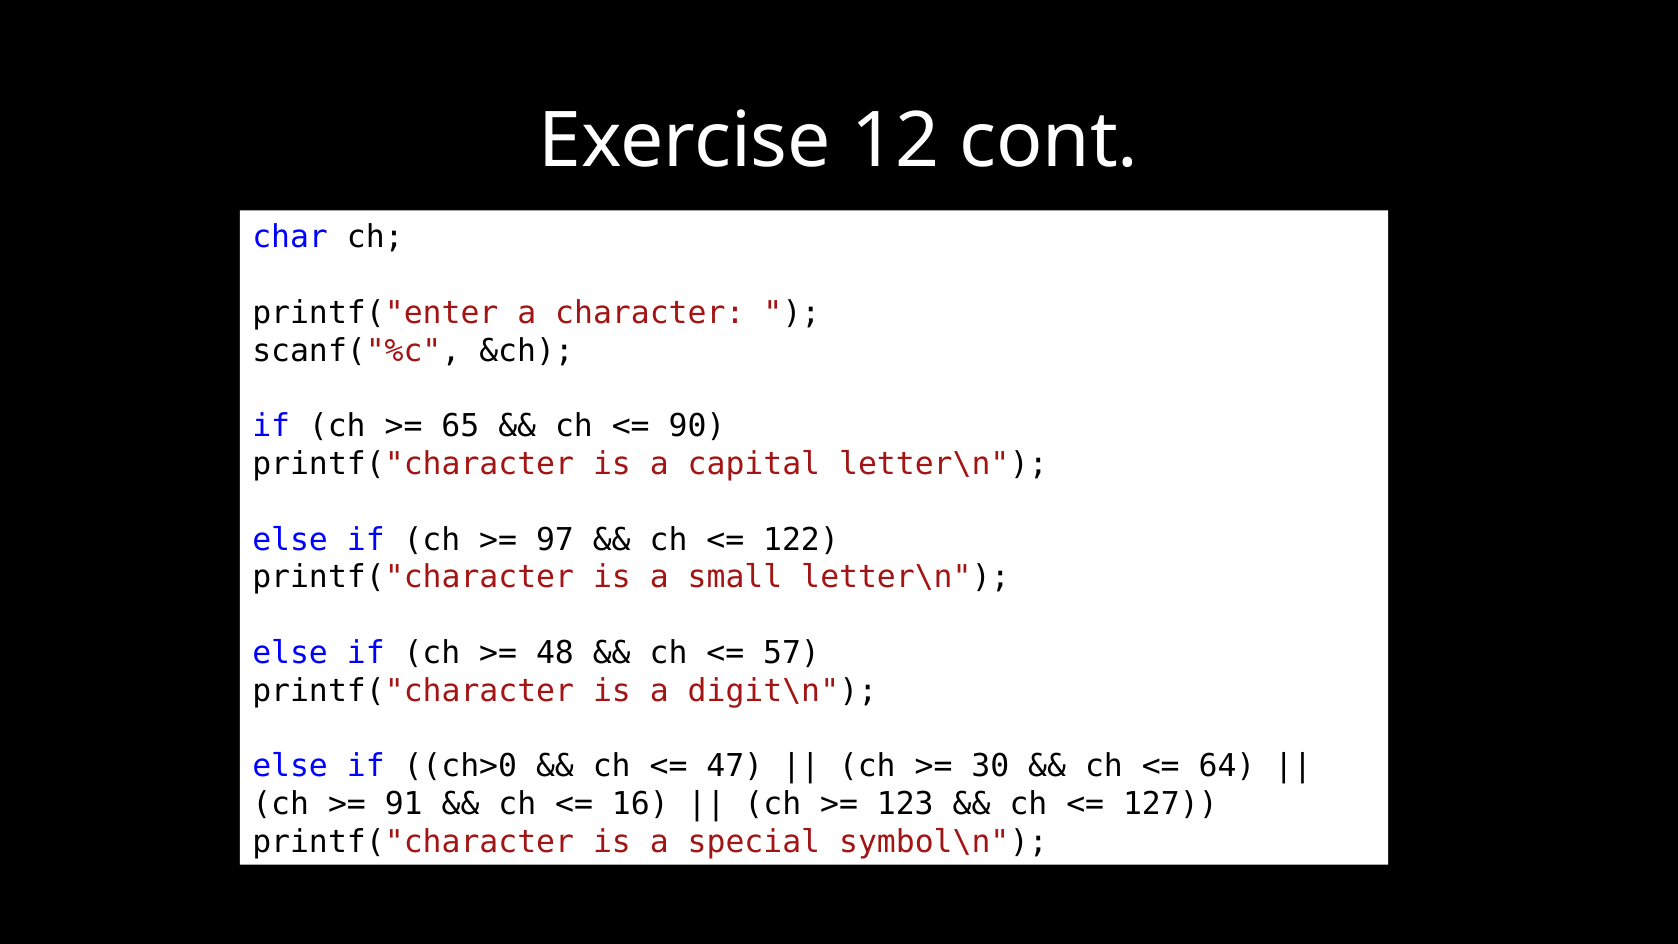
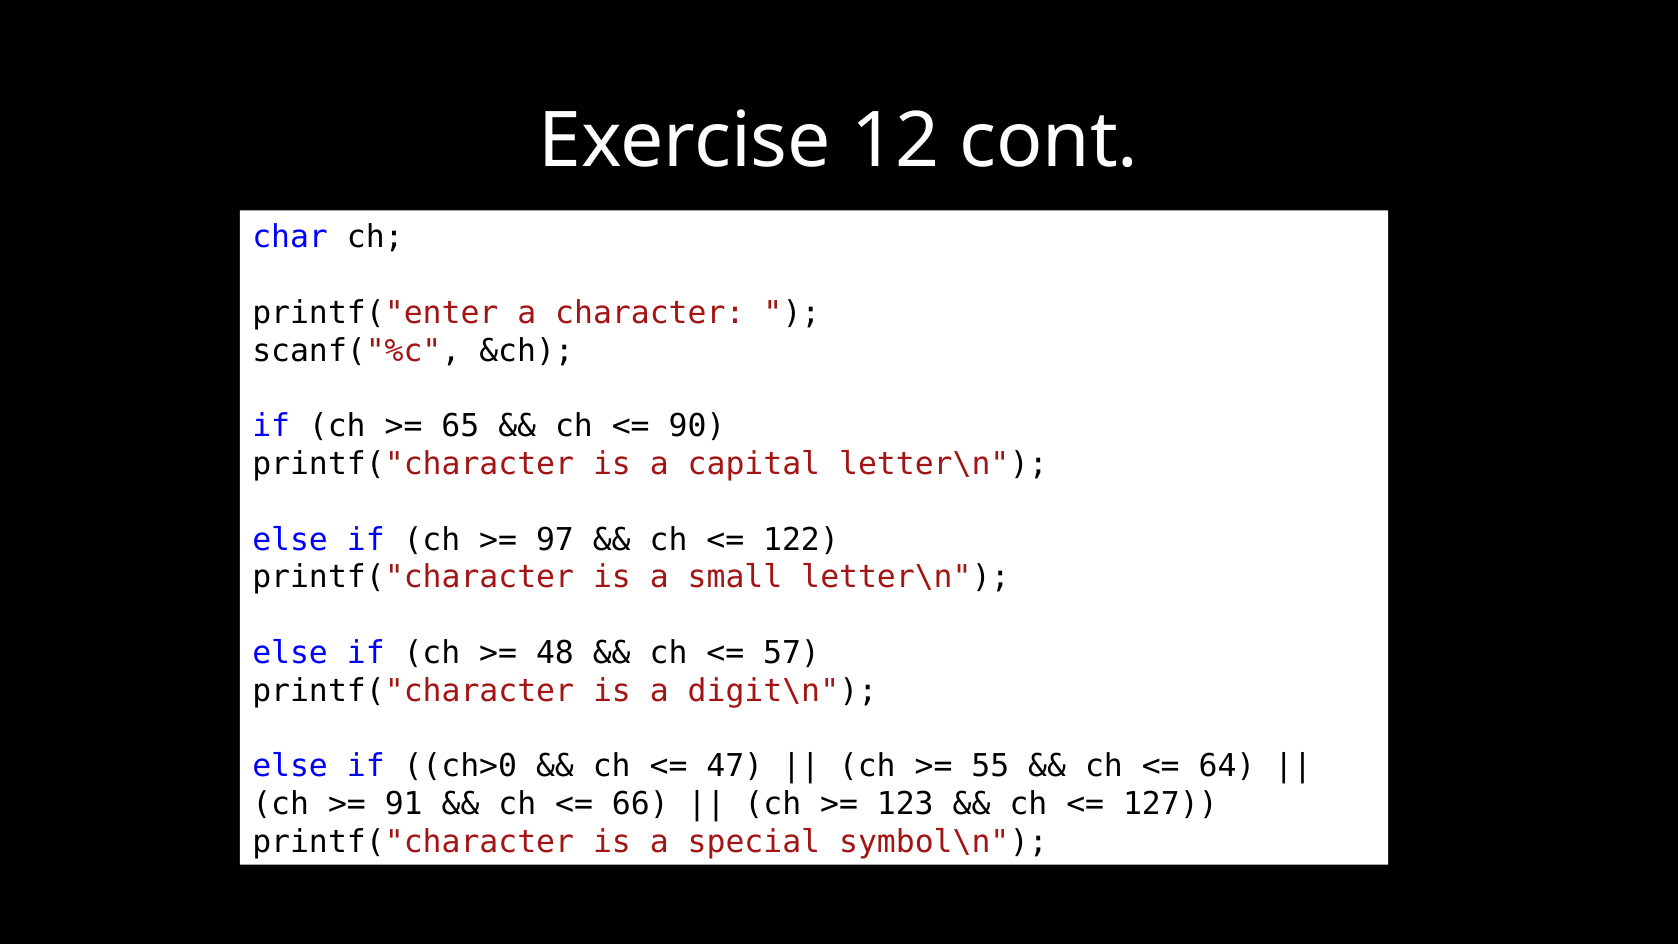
30: 30 -> 55 (990, 766)
16: 16 -> 66 (640, 804)
